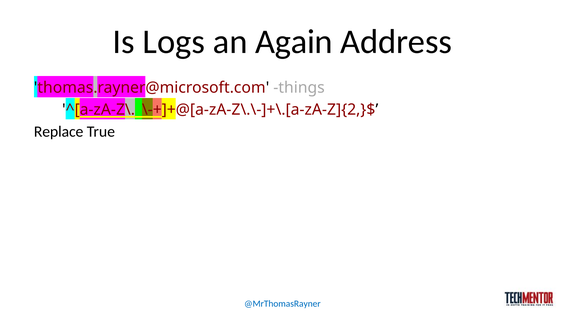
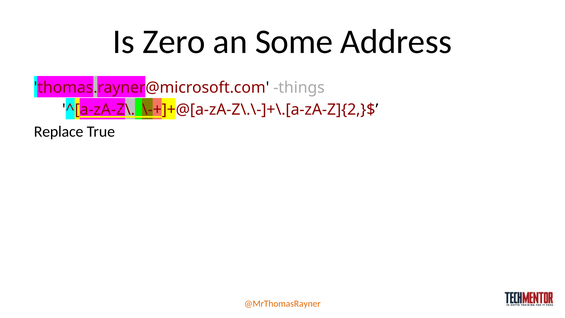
Logs: Logs -> Zero (174, 42)
Again: Again -> Some (294, 42)
@MrThomasRayner colour: blue -> orange (282, 304)
